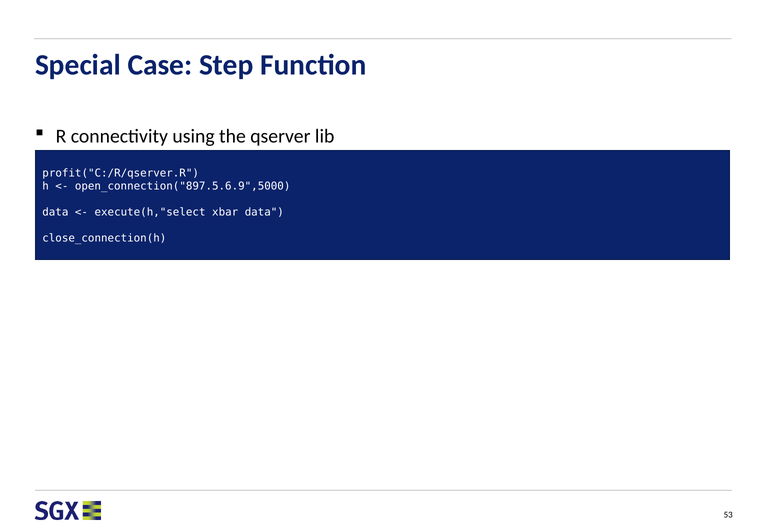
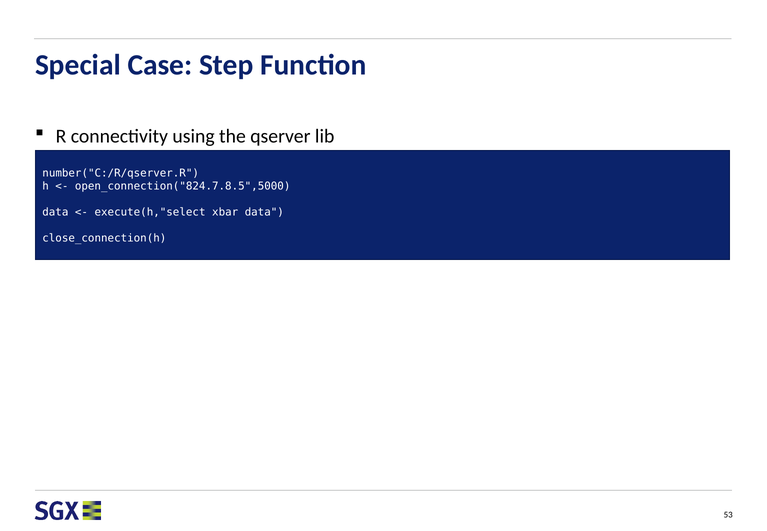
profit("C:/R/qserver.R: profit("C:/R/qserver.R -> number("C:/R/qserver.R (121, 173)
open_connection("897.5.6.9",5000: open_connection("897.5.6.9",5000 -> open_connection("824.7.8.5",5000 (183, 186)
